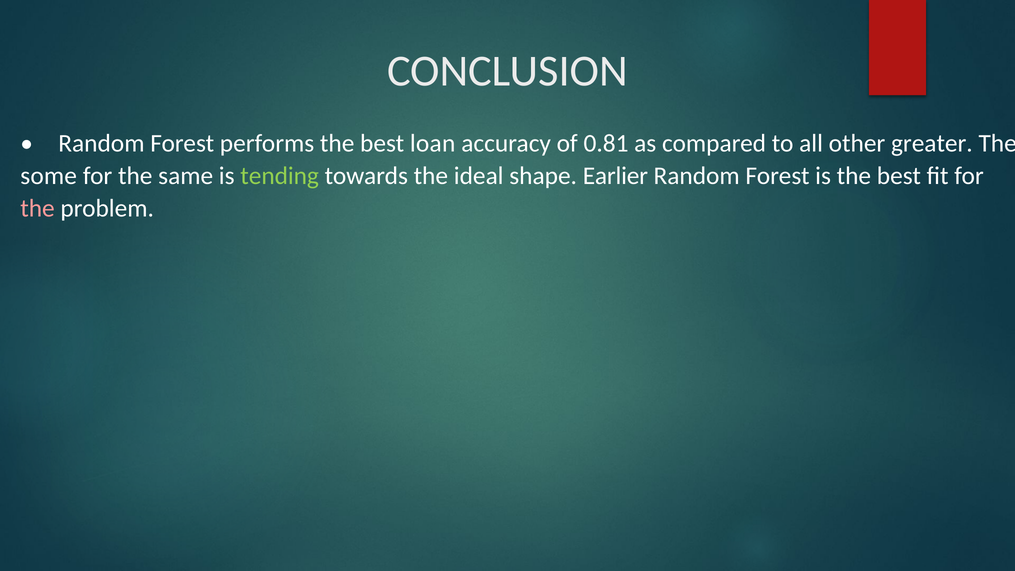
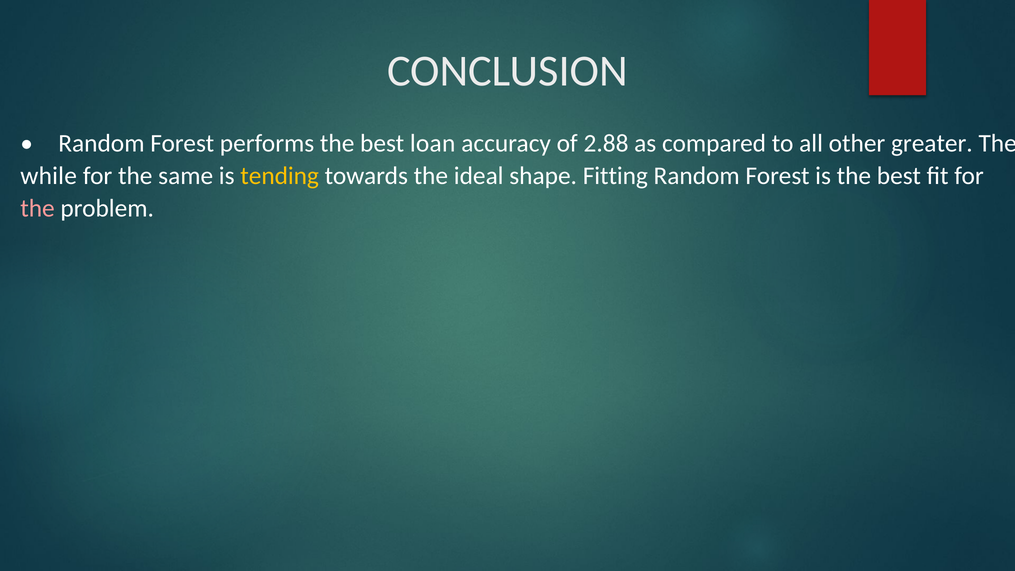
0.81: 0.81 -> 2.88 (606, 143)
some: some -> while (49, 176)
tending colour: light green -> yellow (280, 176)
Earlier: Earlier -> Fitting (615, 176)
